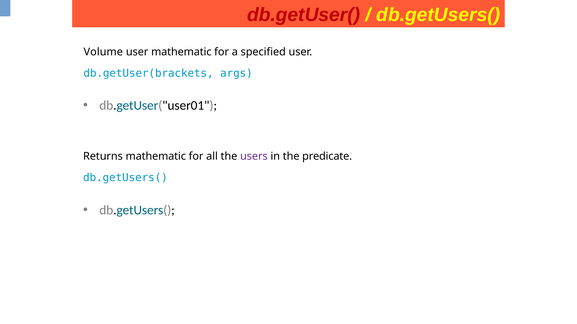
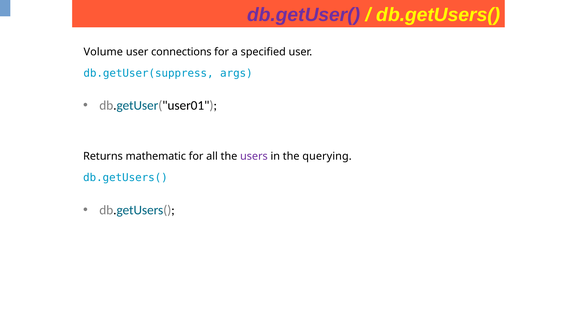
db.getUser( colour: red -> purple (304, 15)
user mathematic: mathematic -> connections (181, 52)
db.getUser(brackets: db.getUser(brackets -> db.getUser(suppress (149, 73)
predicate: predicate -> querying (327, 156)
